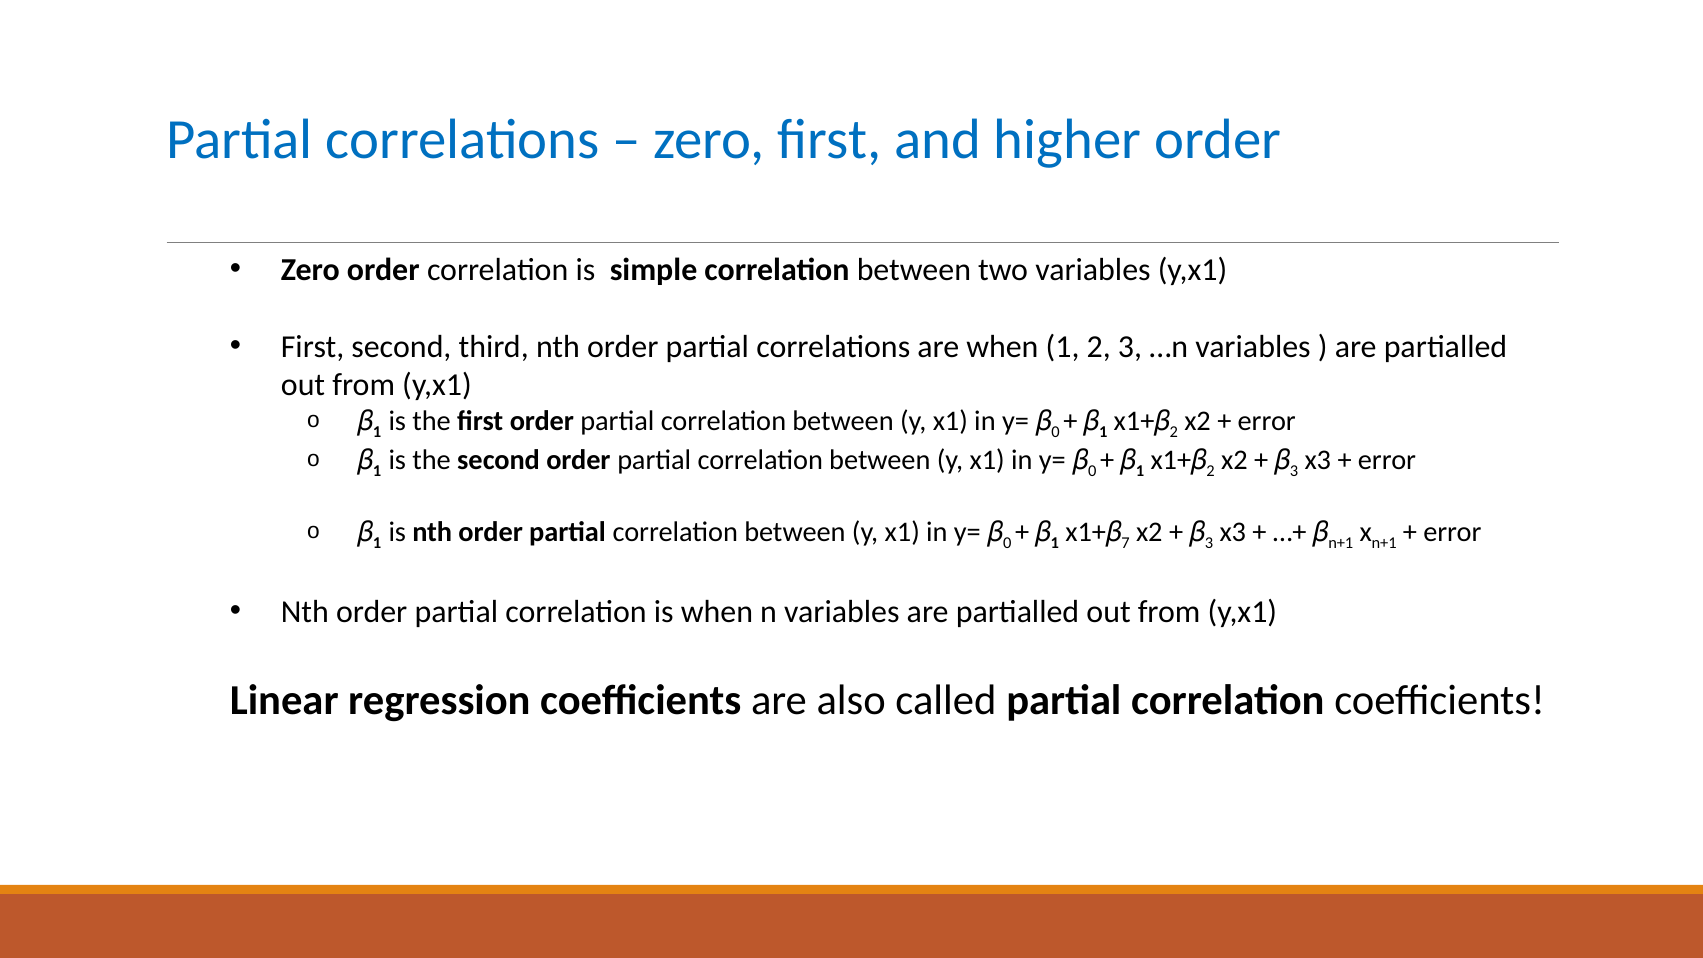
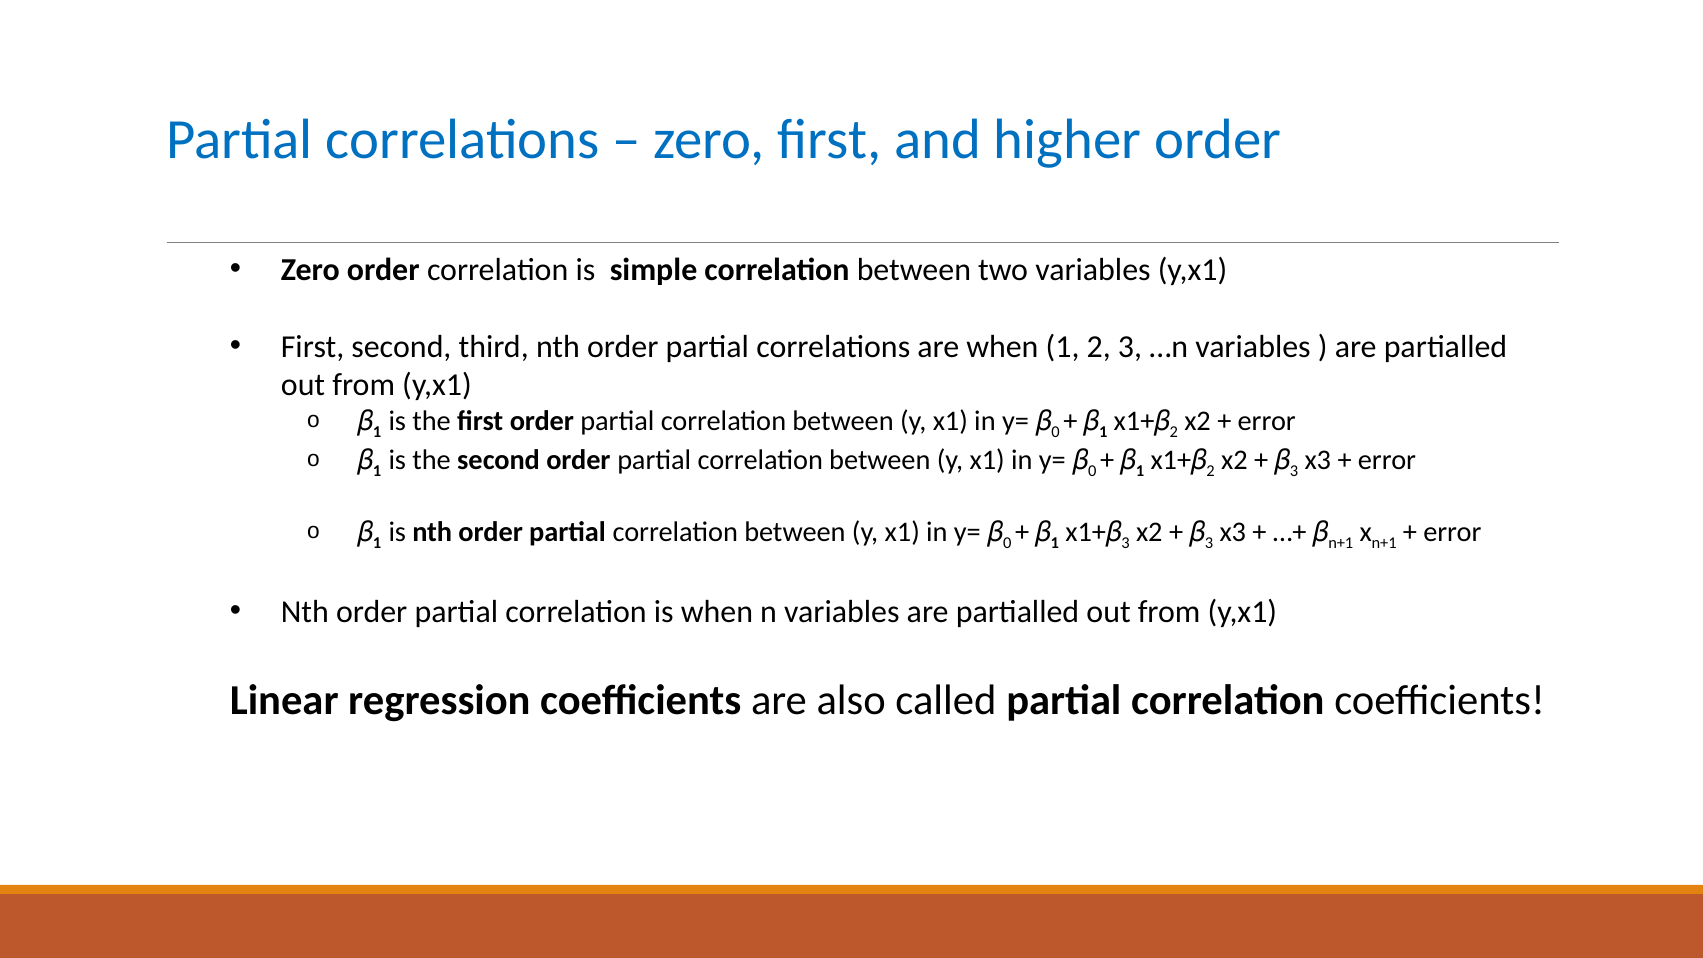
7: 7 -> 3 (1126, 543)
